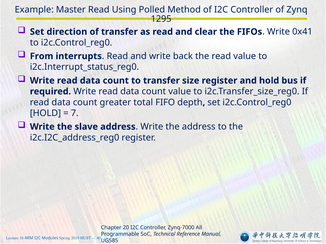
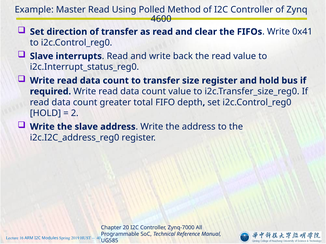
1295: 1295 -> 4600 (161, 19)
From: From -> Slave (42, 56)
7: 7 -> 2 (75, 113)
